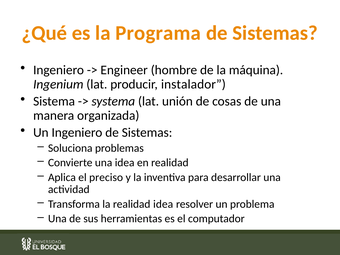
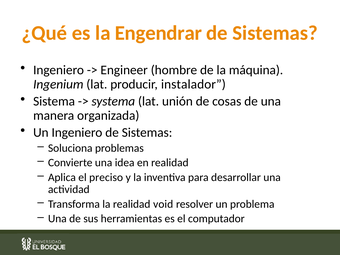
Programa: Programa -> Engendrar (158, 33)
realidad idea: idea -> void (163, 204)
